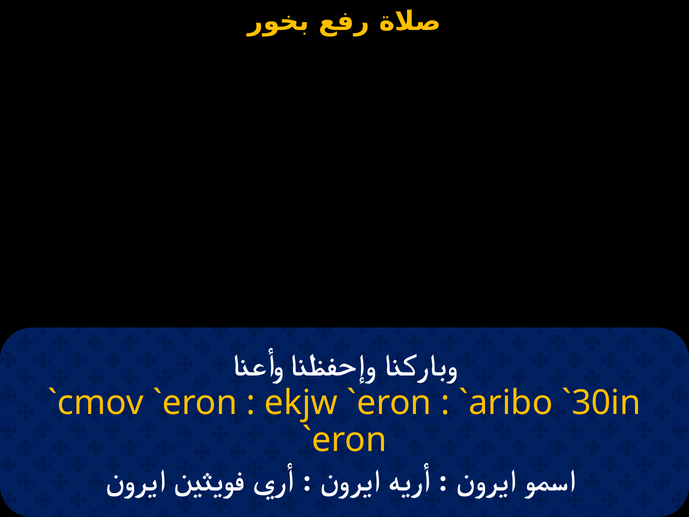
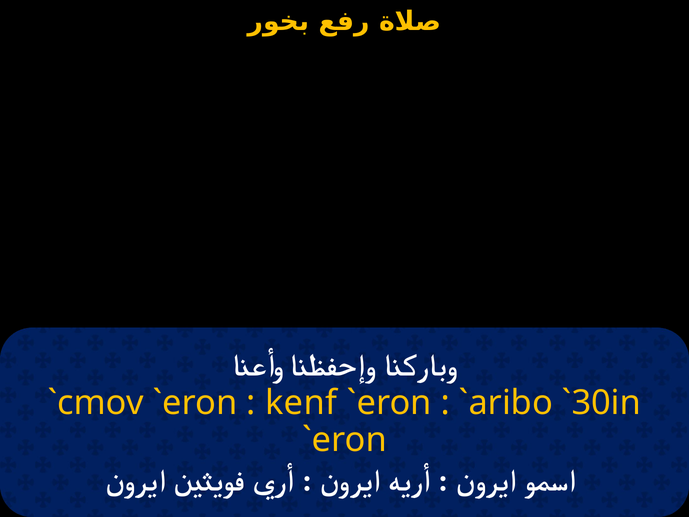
ekjw: ekjw -> kenf (301, 403)
